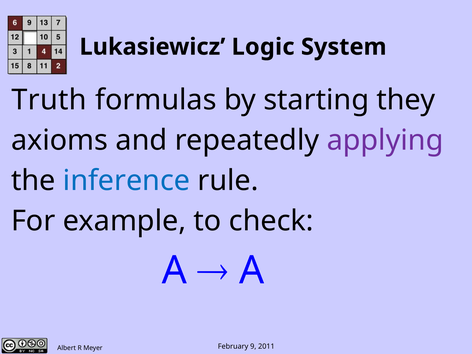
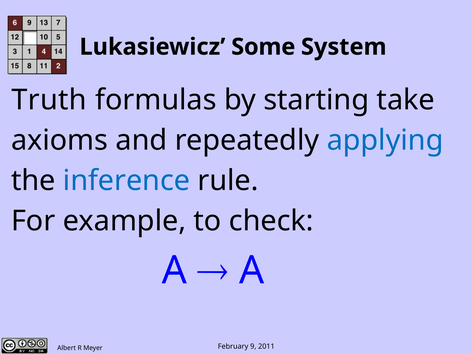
Logic: Logic -> Some (263, 47)
they: they -> take (406, 100)
applying colour: purple -> blue (385, 140)
